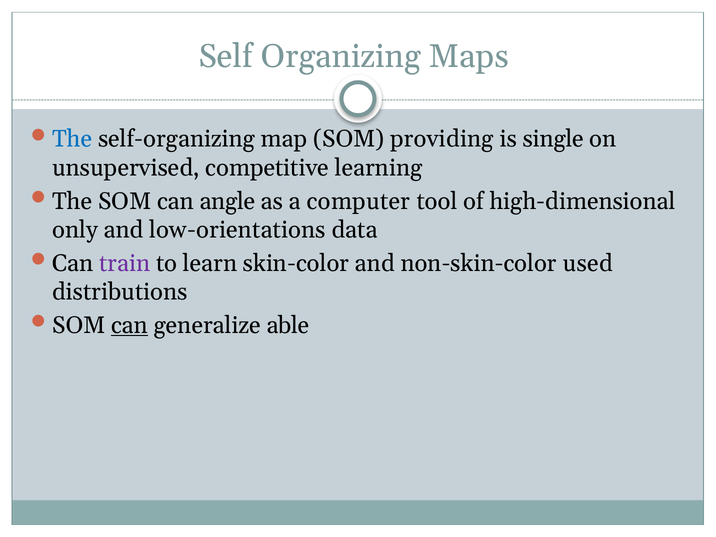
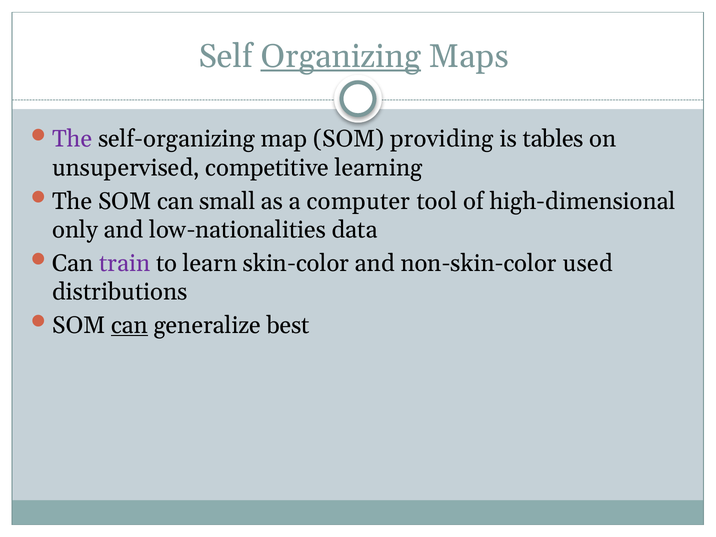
Organizing underline: none -> present (341, 56)
The colour: blue -> purple (72, 139)
single: single -> tables (553, 139)
angle: angle -> small (227, 201)
low-orientations: low-orientations -> low-nationalities (238, 230)
able: able -> best (288, 325)
